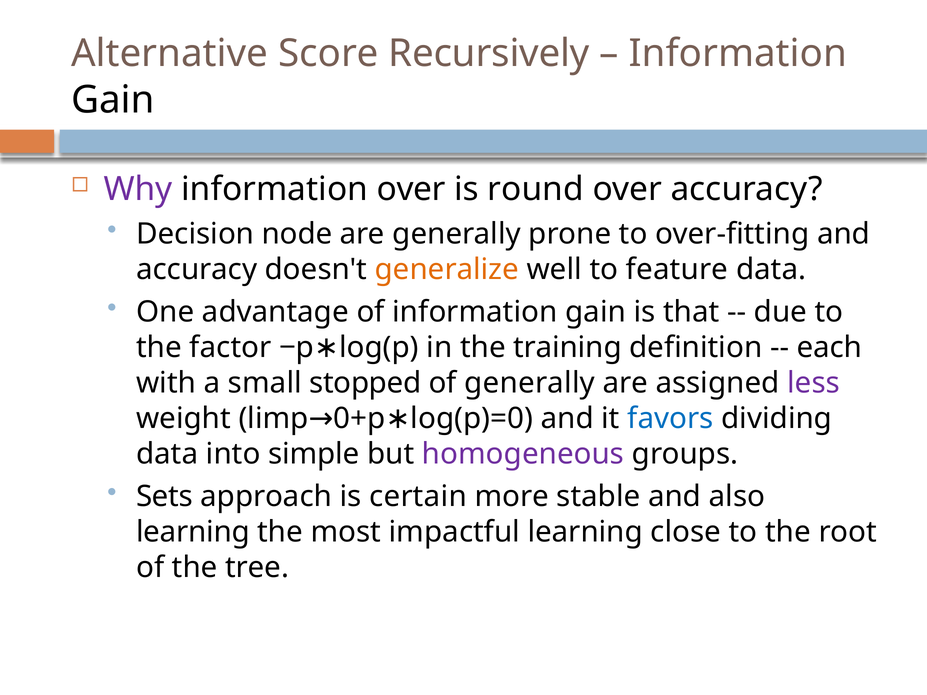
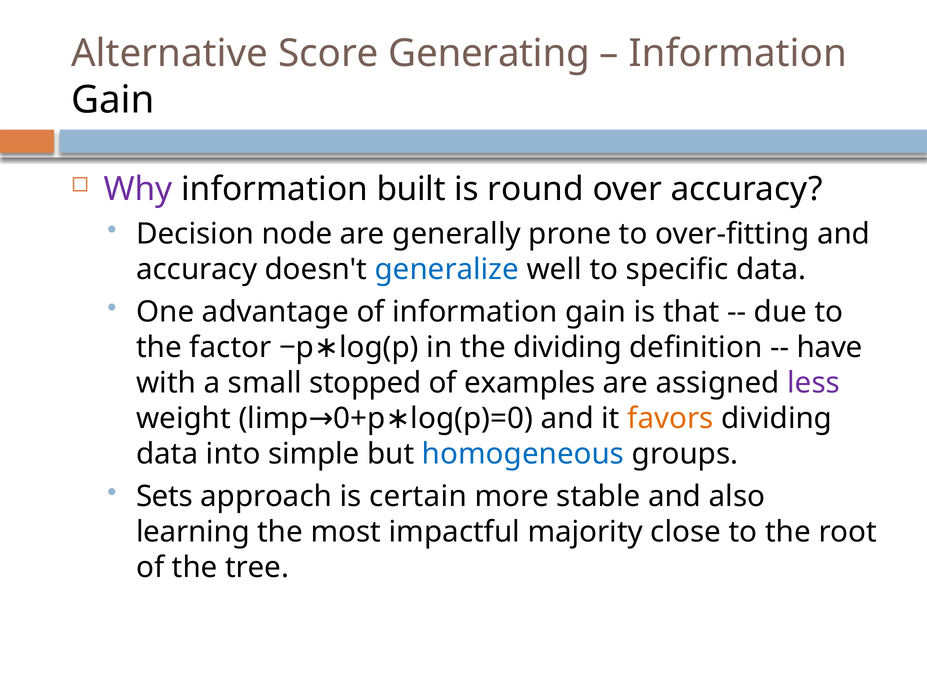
Recursively: Recursively -> Generating (489, 54)
information over: over -> built (411, 189)
generalize colour: orange -> blue (447, 269)
feature: feature -> specific (677, 269)
the training: training -> dividing (568, 347)
each: each -> have (830, 347)
of generally: generally -> examples (530, 383)
favors colour: blue -> orange (671, 418)
homogeneous colour: purple -> blue (523, 454)
impactful learning: learning -> majority (585, 532)
